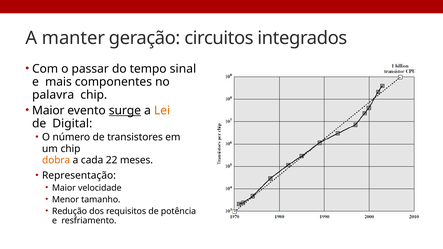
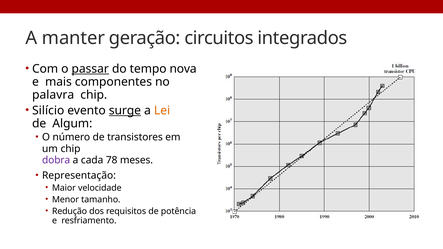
passar underline: none -> present (90, 69)
sinal: sinal -> nova (183, 69)
Maior: Maior -> Silício (48, 111)
Digital: Digital -> Algum (72, 124)
dobra colour: orange -> purple (56, 160)
22: 22 -> 78 (112, 160)
